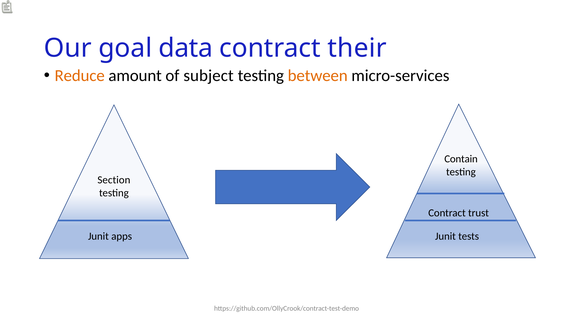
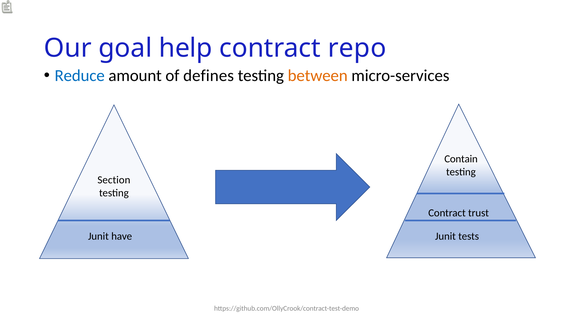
data: data -> help (186, 48)
their: their -> repo (357, 48)
Reduce colour: orange -> blue (80, 76)
subject: subject -> defines (209, 76)
apps: apps -> have (122, 237)
